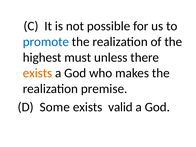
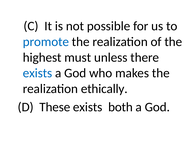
exists colour: orange -> blue (37, 73)
premise: premise -> ethically (104, 89)
Some: Some -> These (55, 107)
valid: valid -> both (120, 107)
